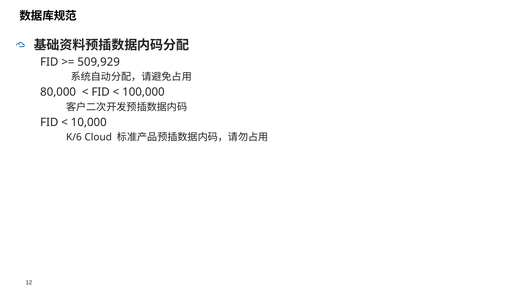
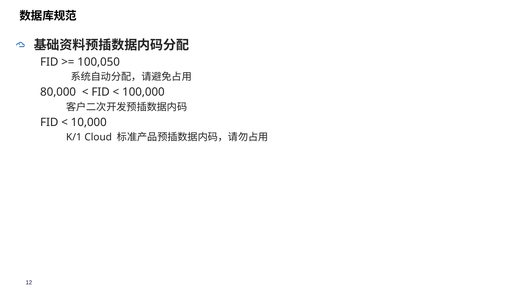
509,929: 509,929 -> 100,050 (99, 62)
K/6: K/6 -> K/1 (74, 137)
